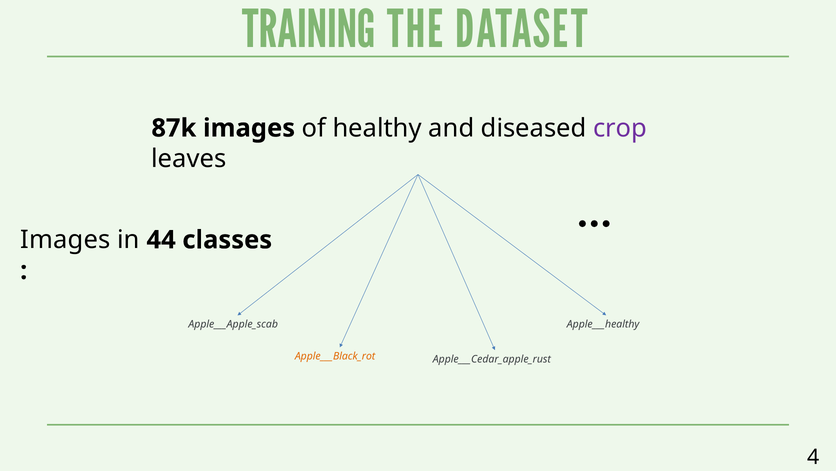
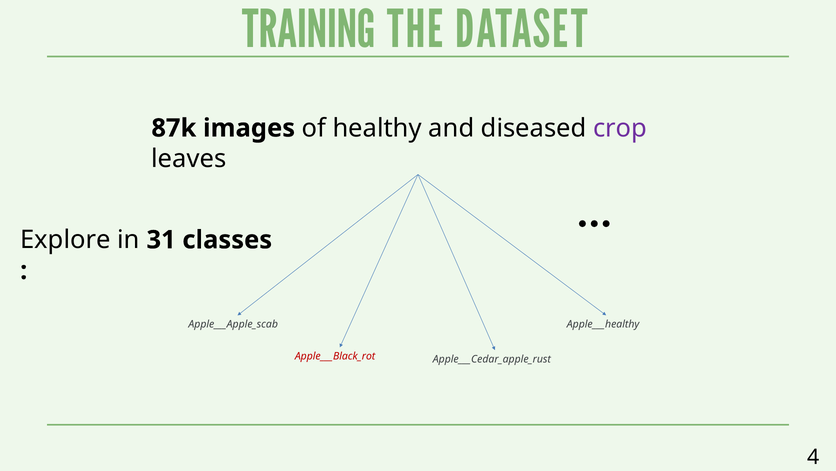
Images: Images -> Explore (65, 240)
44: 44 -> 31 (161, 240)
Apple___Black_rot colour: orange -> red (335, 356)
